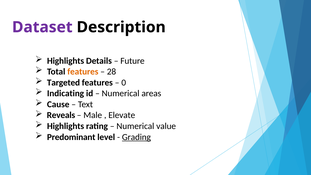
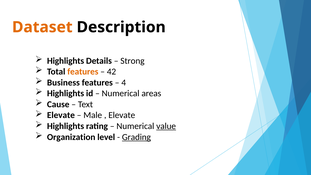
Dataset colour: purple -> orange (42, 27)
Future: Future -> Strong (132, 61)
28: 28 -> 42 (111, 72)
Targeted: Targeted -> Business (63, 83)
0: 0 -> 4 (124, 83)
Indicating: Indicating -> Highlights (66, 93)
Reveals: Reveals -> Elevate (61, 115)
value underline: none -> present (166, 126)
Predominant: Predominant -> Organization (71, 137)
